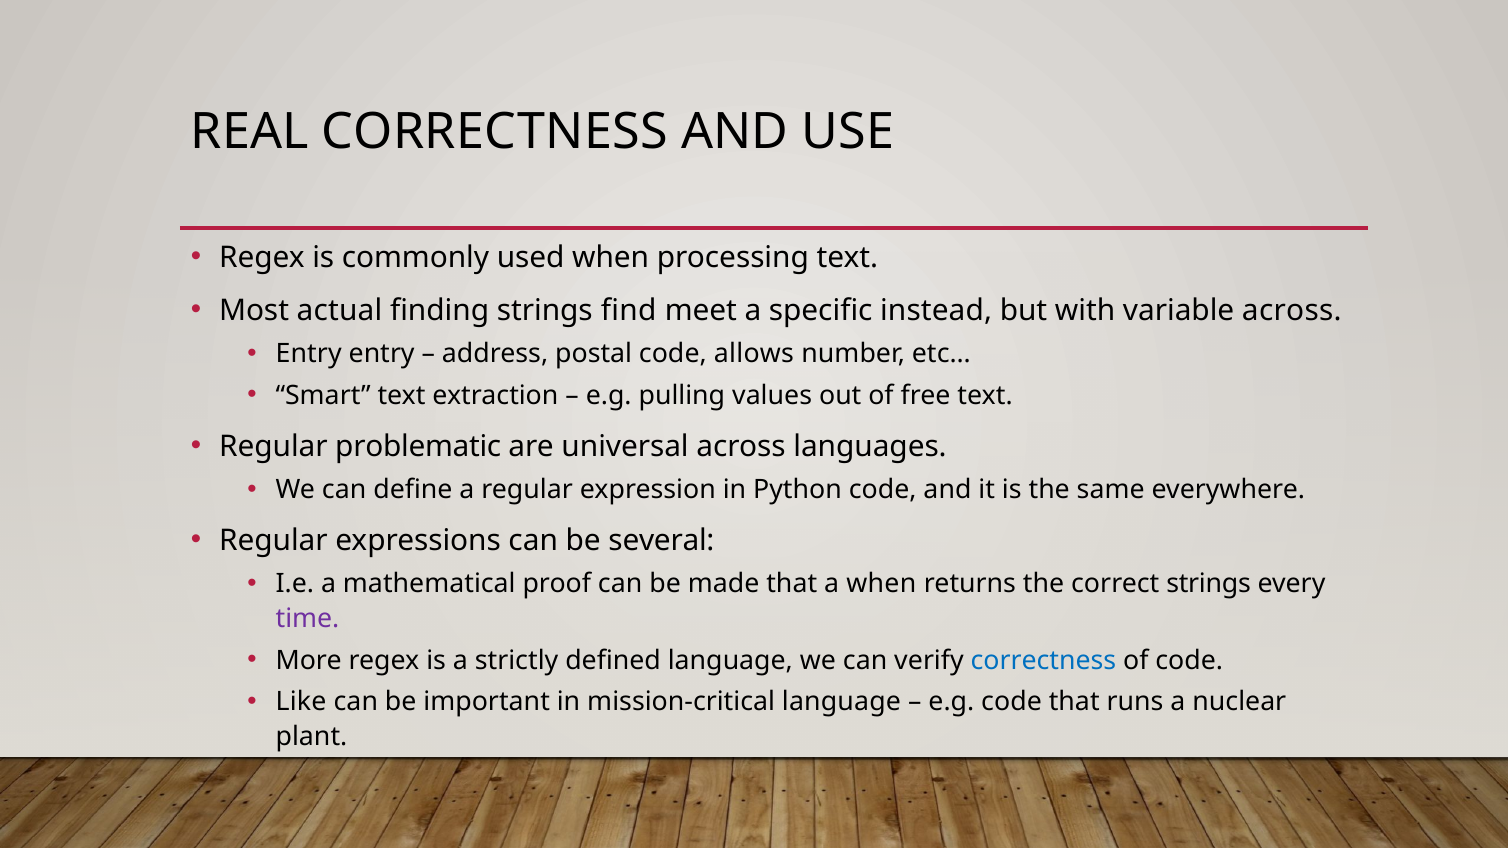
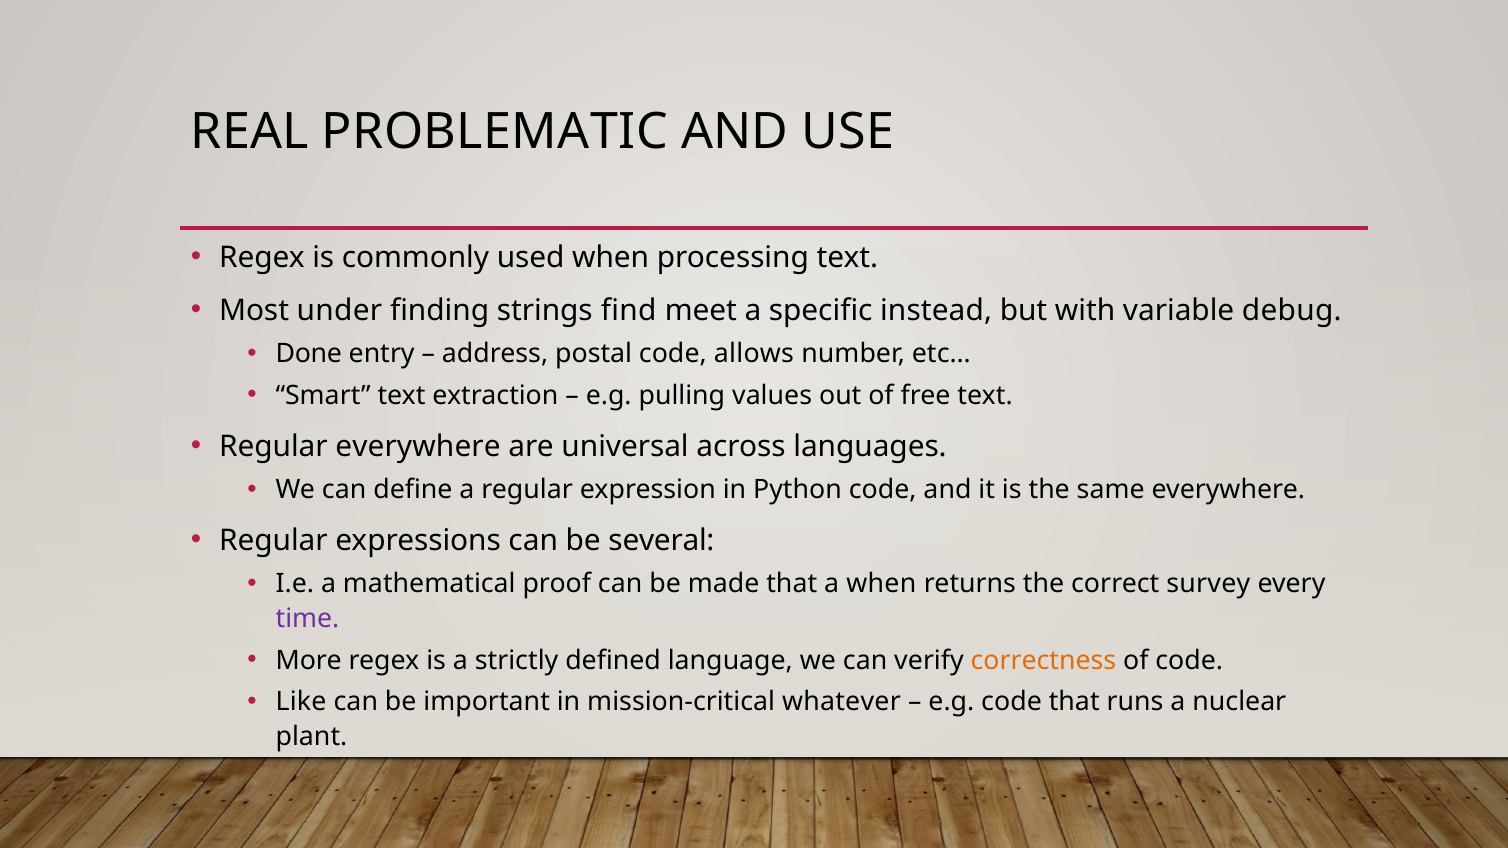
REAL CORRECTNESS: CORRECTNESS -> PROBLEMATIC (495, 132)
actual: actual -> under (339, 311)
variable across: across -> debug (1292, 311)
Entry: Entry -> Done (309, 354)
Regular problematic: problematic -> everywhere (418, 447)
correct strings: strings -> survey (1208, 584)
correctness colour: blue -> orange (1043, 660)
mission-critical language: language -> whatever (841, 702)
